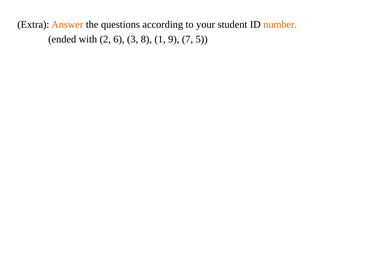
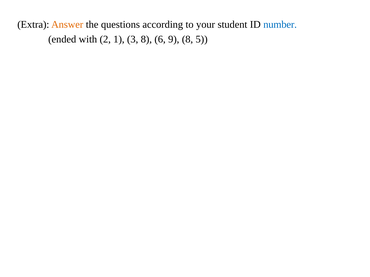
number colour: orange -> blue (280, 25)
6: 6 -> 1 (119, 39)
1: 1 -> 6 (160, 39)
9 7: 7 -> 8 (187, 39)
